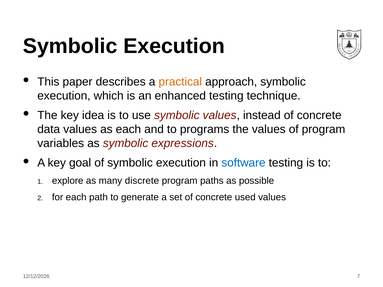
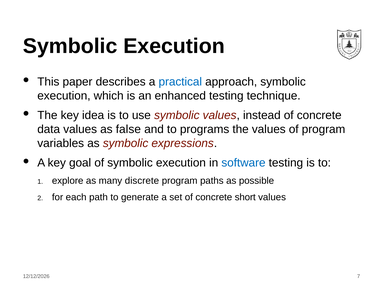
practical colour: orange -> blue (180, 82)
as each: each -> false (128, 129)
used: used -> short (245, 197)
